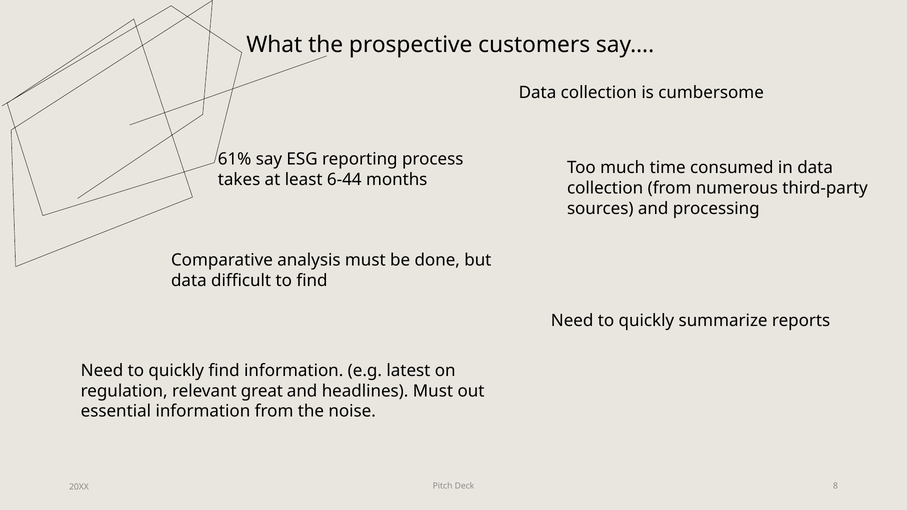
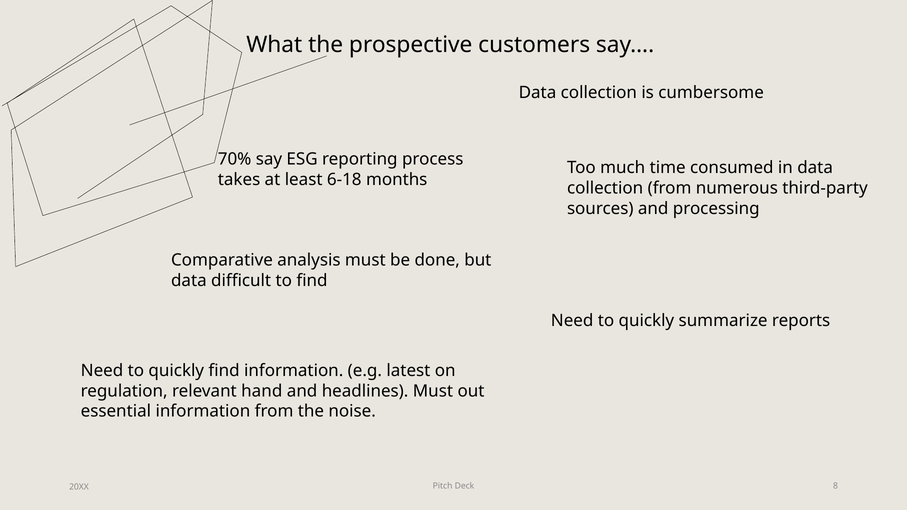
61%: 61% -> 70% (235, 159)
6-44: 6-44 -> 6-18 (344, 180)
great: great -> hand (262, 391)
